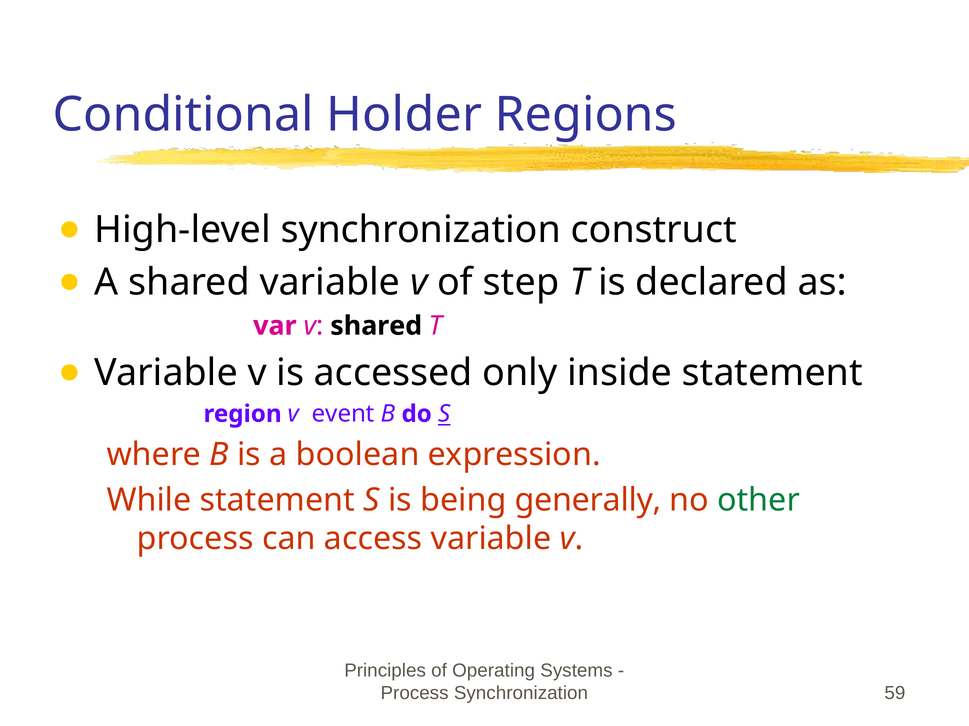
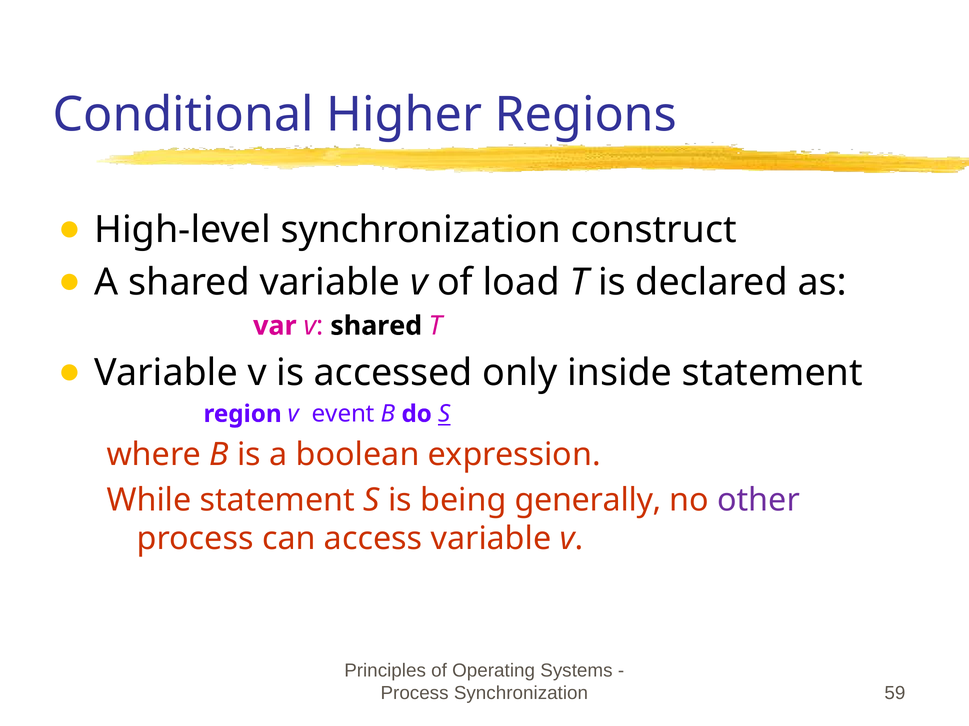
Holder: Holder -> Higher (404, 115)
step: step -> load (521, 283)
other colour: green -> purple (759, 500)
